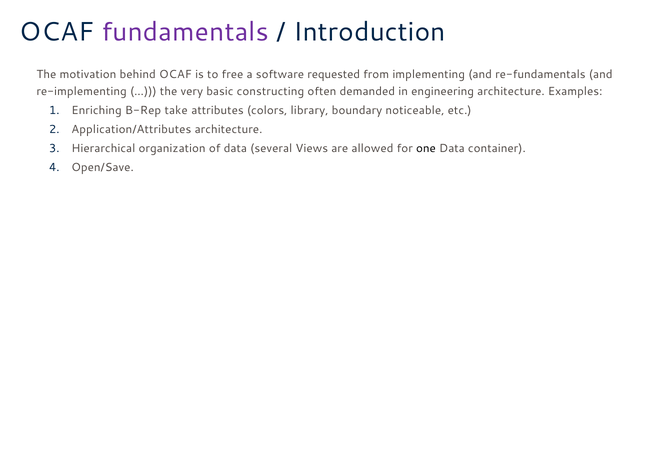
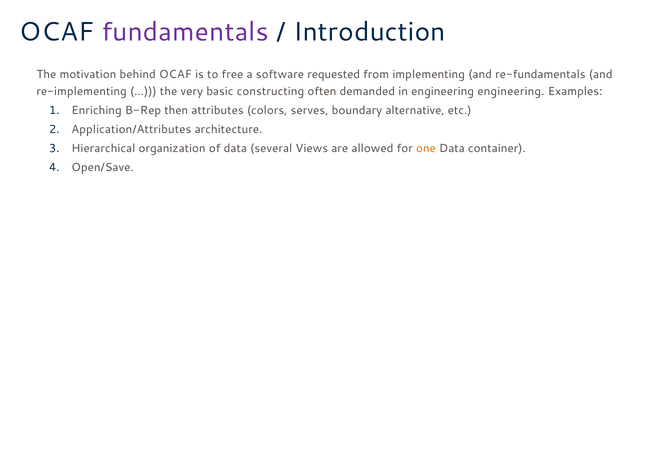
engineering architecture: architecture -> engineering (511, 91)
take: take -> then (176, 110)
library: library -> serves (310, 110)
noticeable: noticeable -> alternative (415, 110)
one colour: black -> orange (426, 148)
